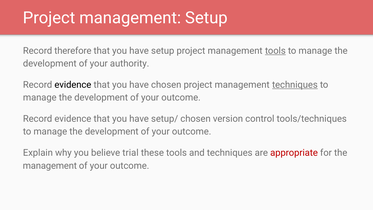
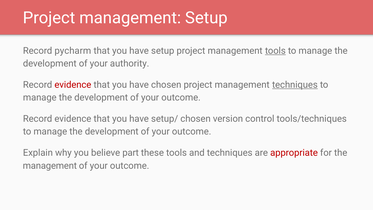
therefore: therefore -> pycharm (73, 51)
evidence colour: black -> red (73, 85)
trial: trial -> part (131, 153)
